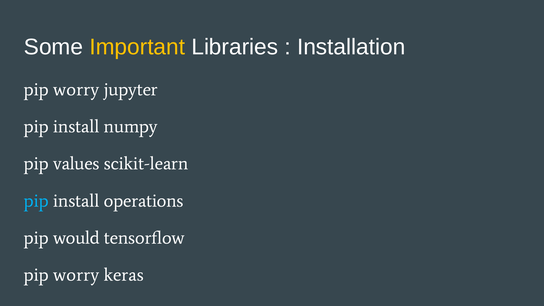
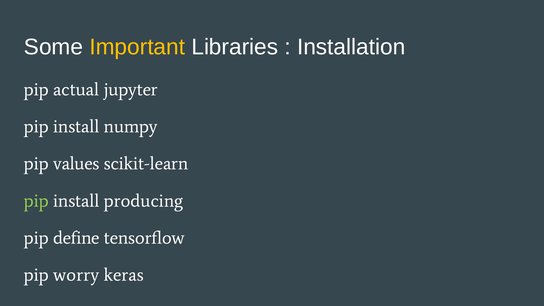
worry: worry -> actual (76, 89)
pip colour: light blue -> light green (36, 201)
operations: operations -> producing (144, 201)
would: would -> define (76, 238)
